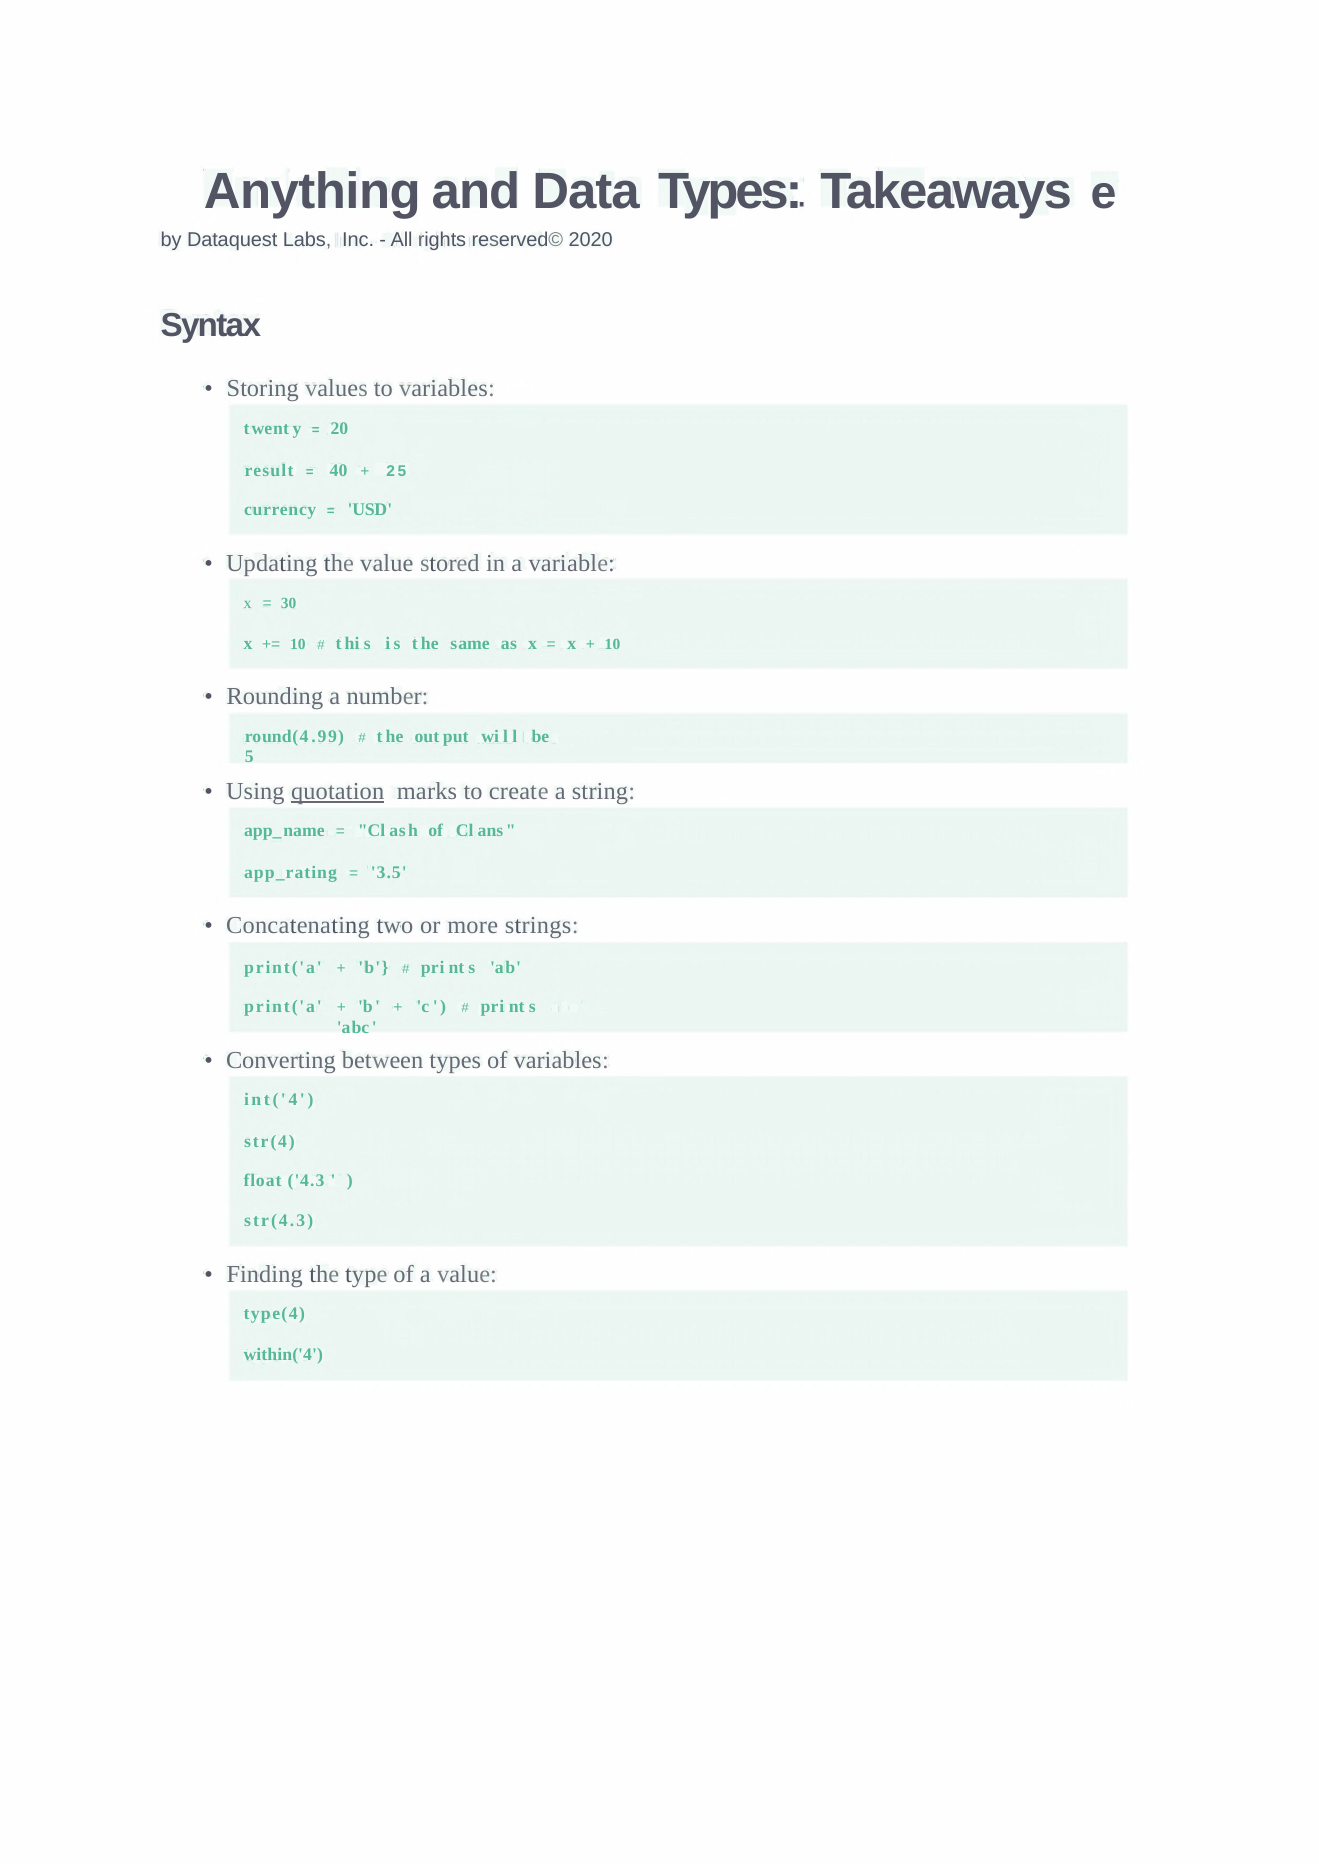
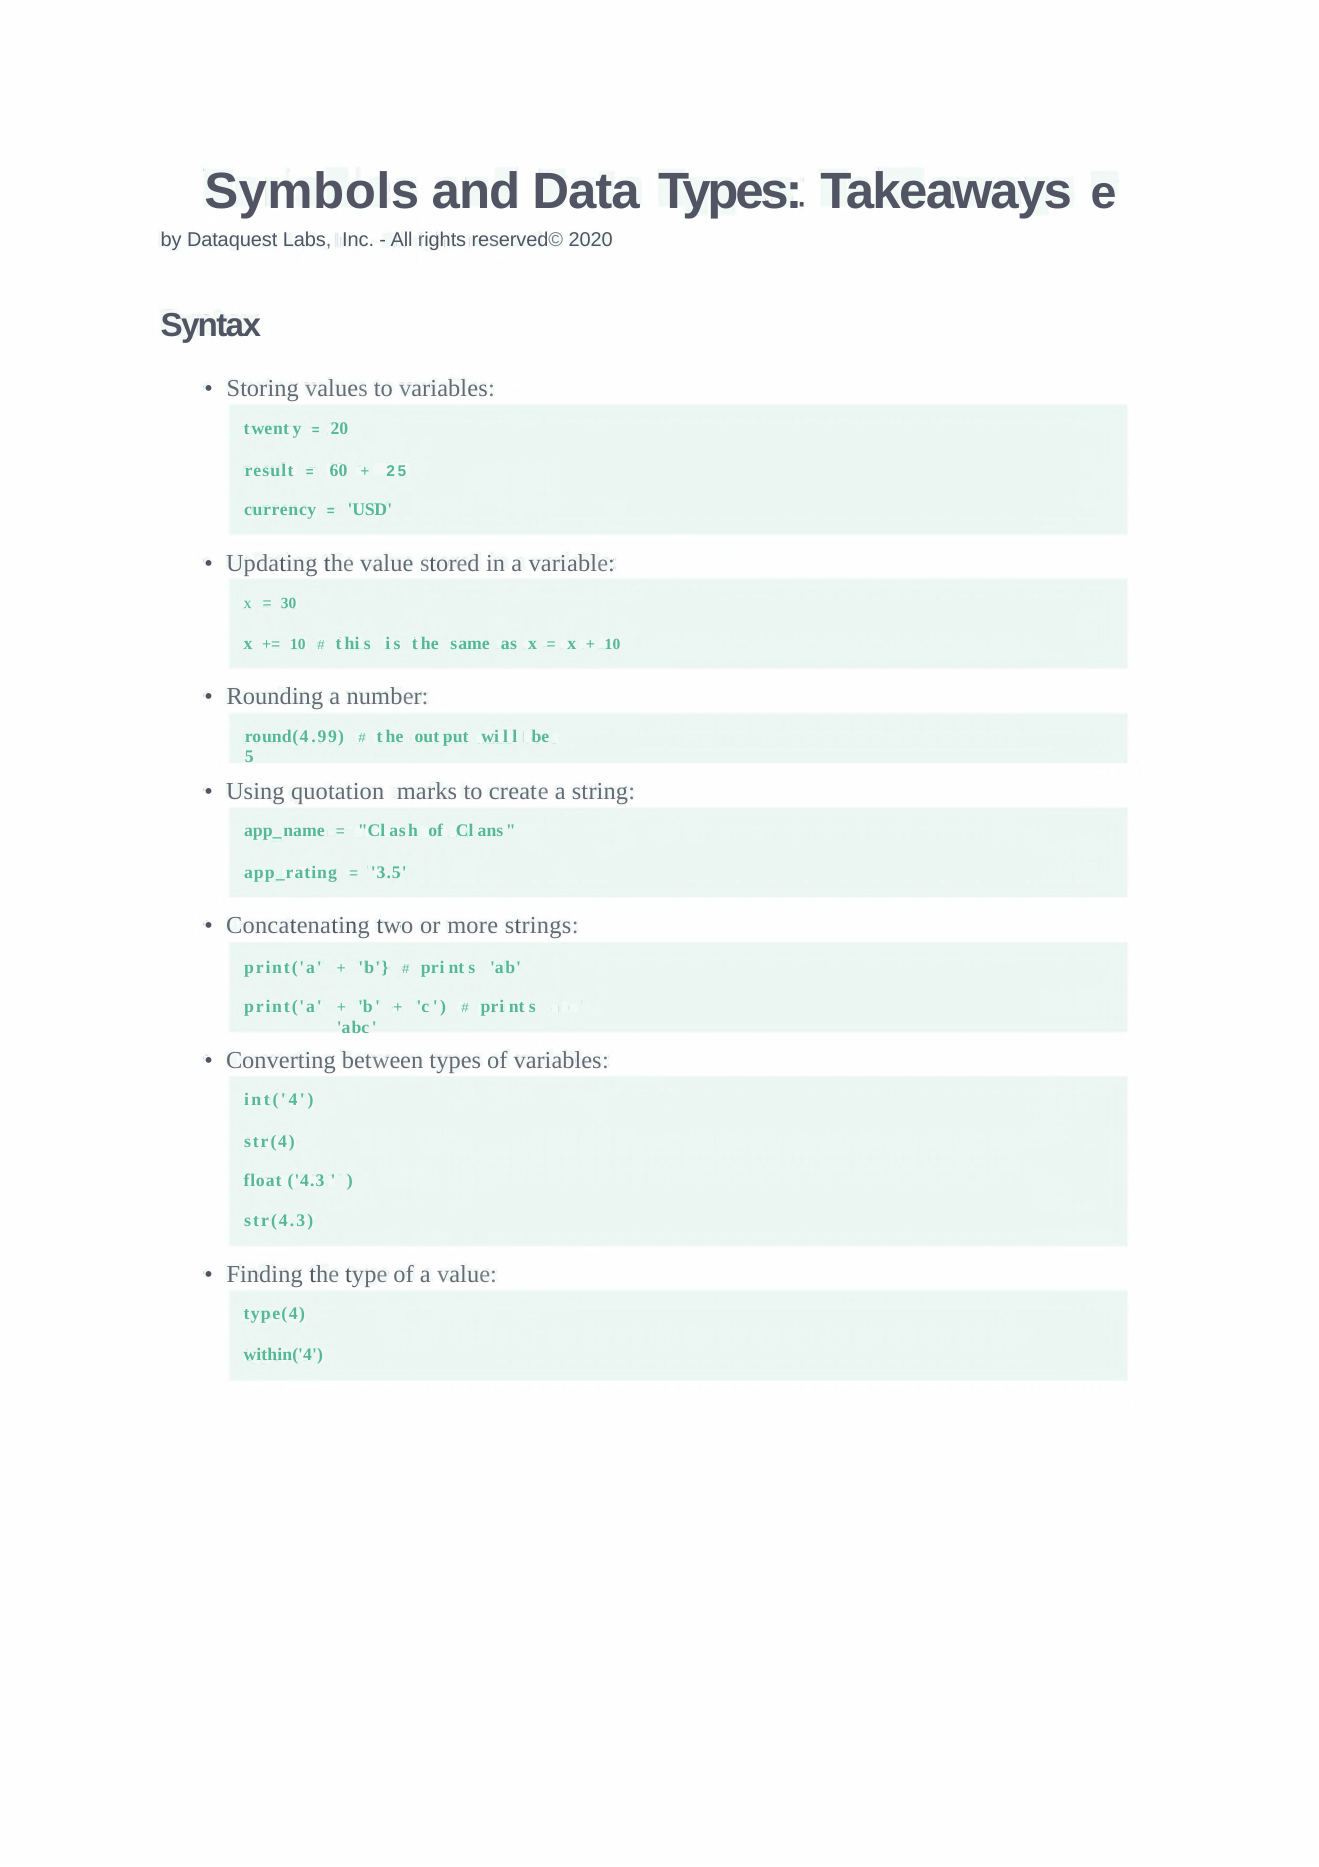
Anything: Anything -> Symbols (312, 192)
40: 40 -> 60 (339, 471)
quotation underline: present -> none (338, 791)
